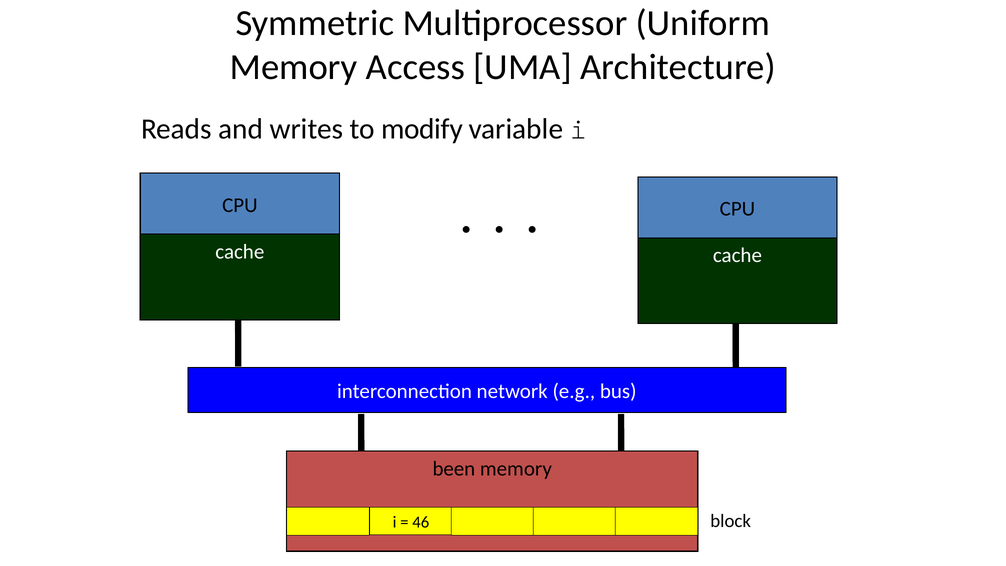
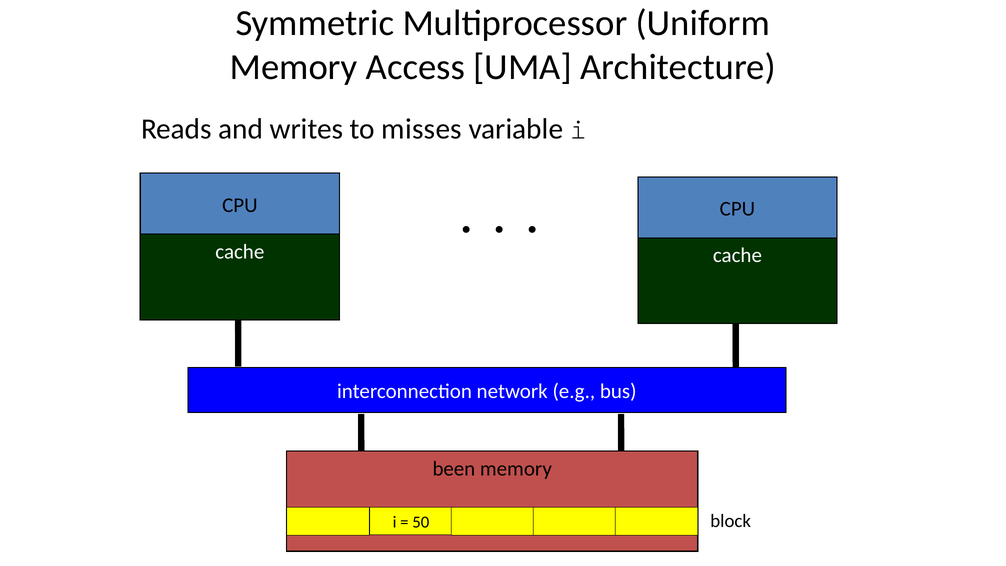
modify: modify -> misses (422, 129)
46: 46 -> 50 (421, 522)
